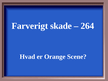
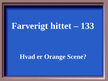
skade: skade -> hittet (61, 26)
264: 264 -> 133 (87, 26)
